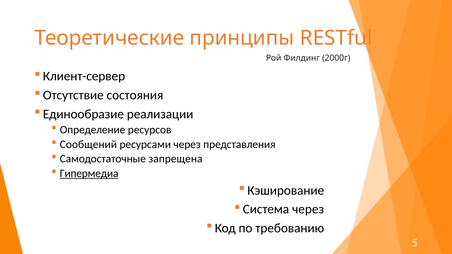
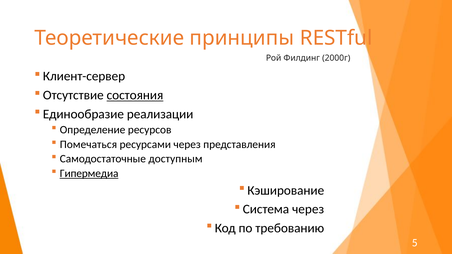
состояния underline: none -> present (135, 95)
Сообщений: Сообщений -> Помечаться (88, 144)
запрещена: запрещена -> доступным (175, 159)
